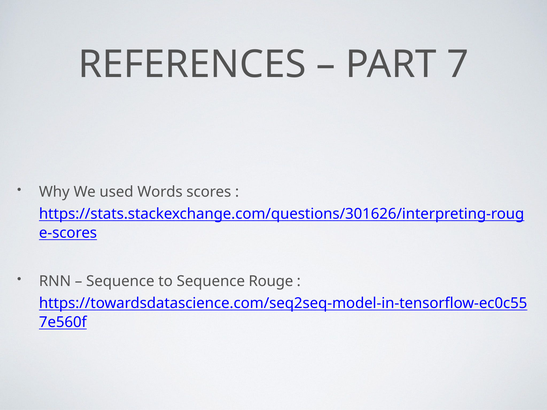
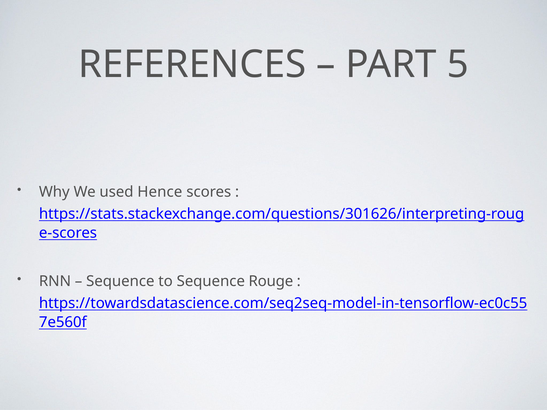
7: 7 -> 5 (458, 65)
Words: Words -> Hence (160, 192)
